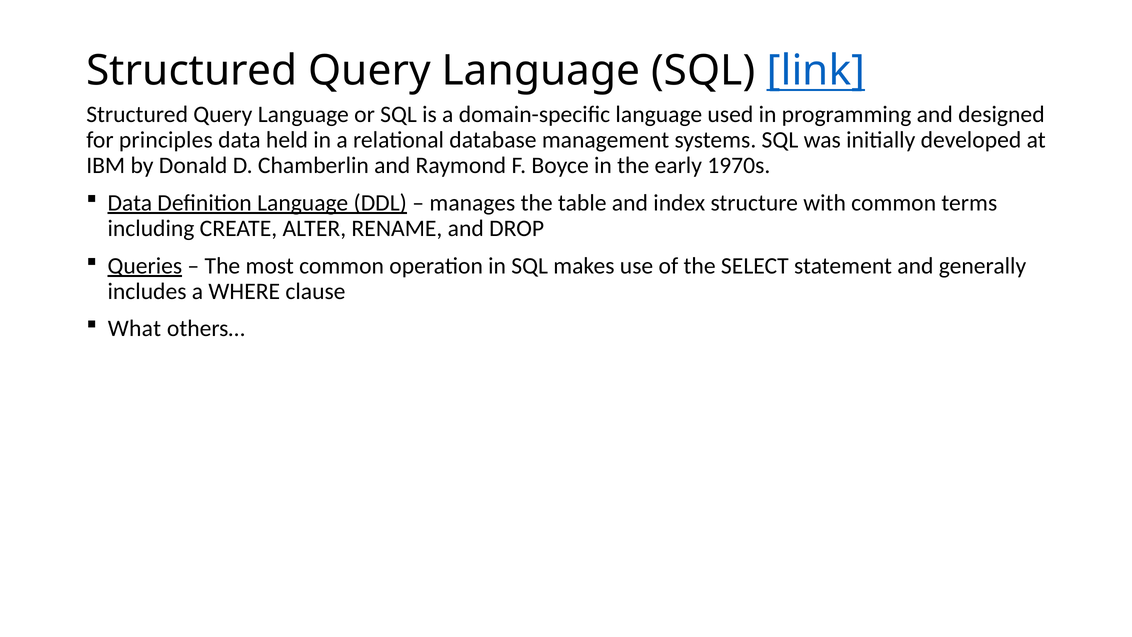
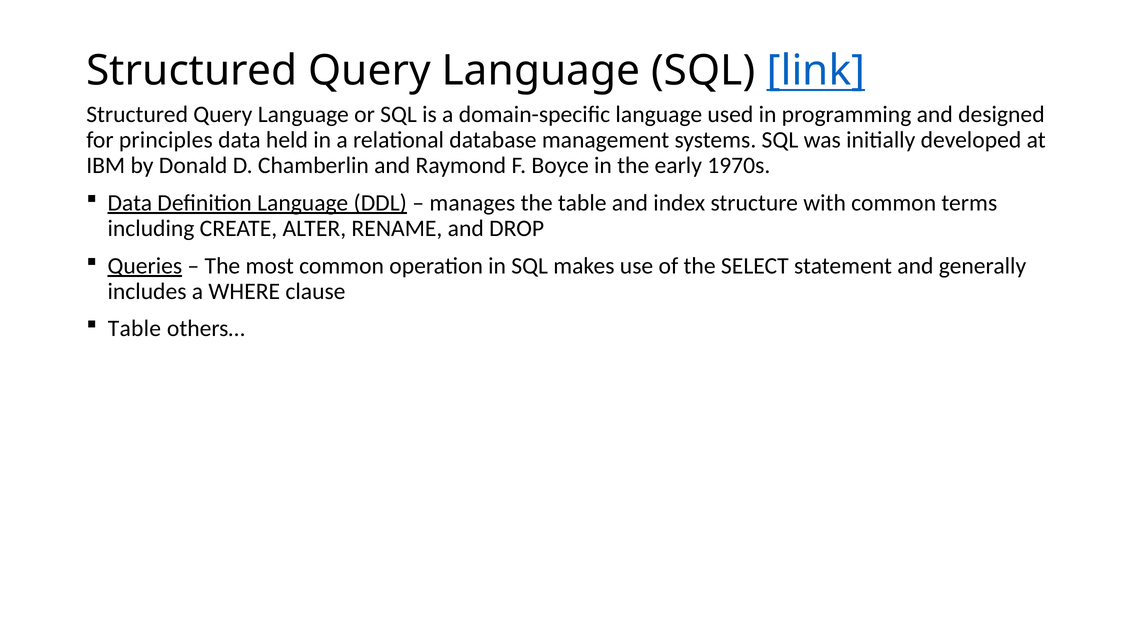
What: What -> Table (134, 328)
